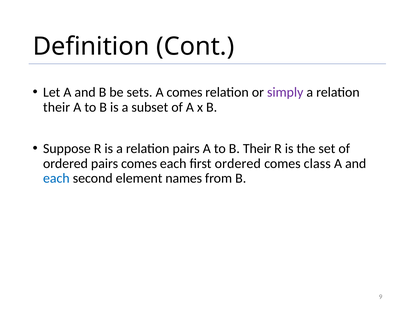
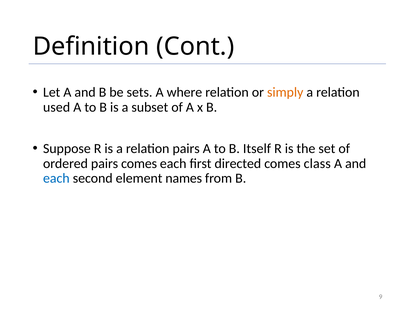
A comes: comes -> where (184, 92)
simply colour: purple -> orange (285, 92)
their: their -> used (57, 107)
B Their: Their -> Itself (257, 149)
first ordered: ordered -> directed (238, 164)
